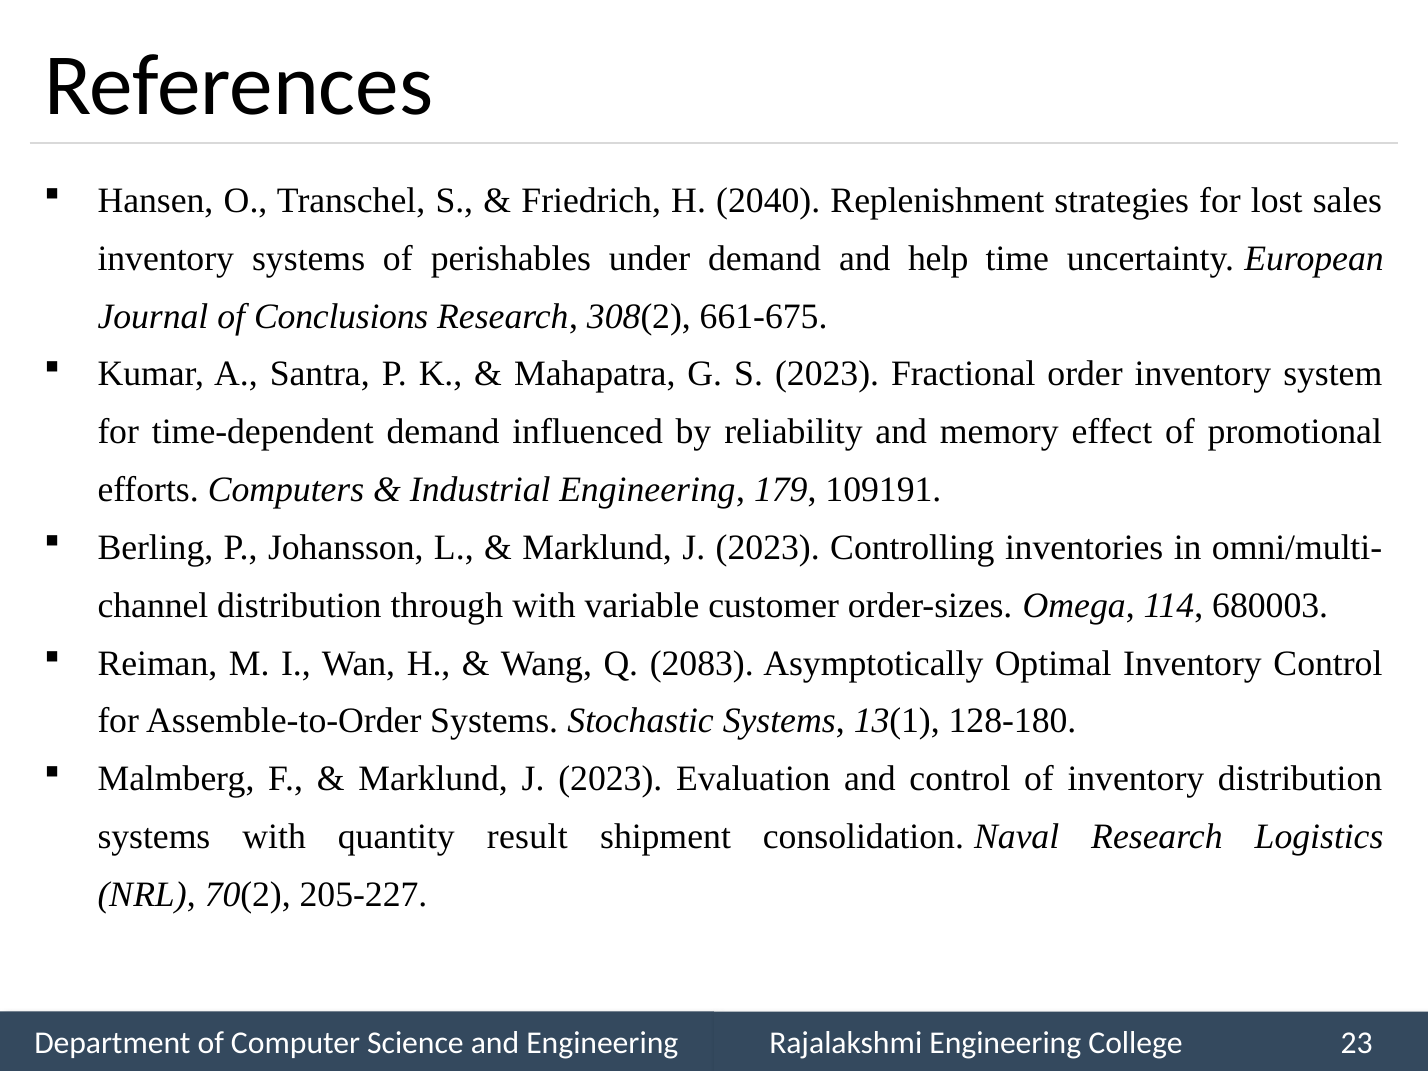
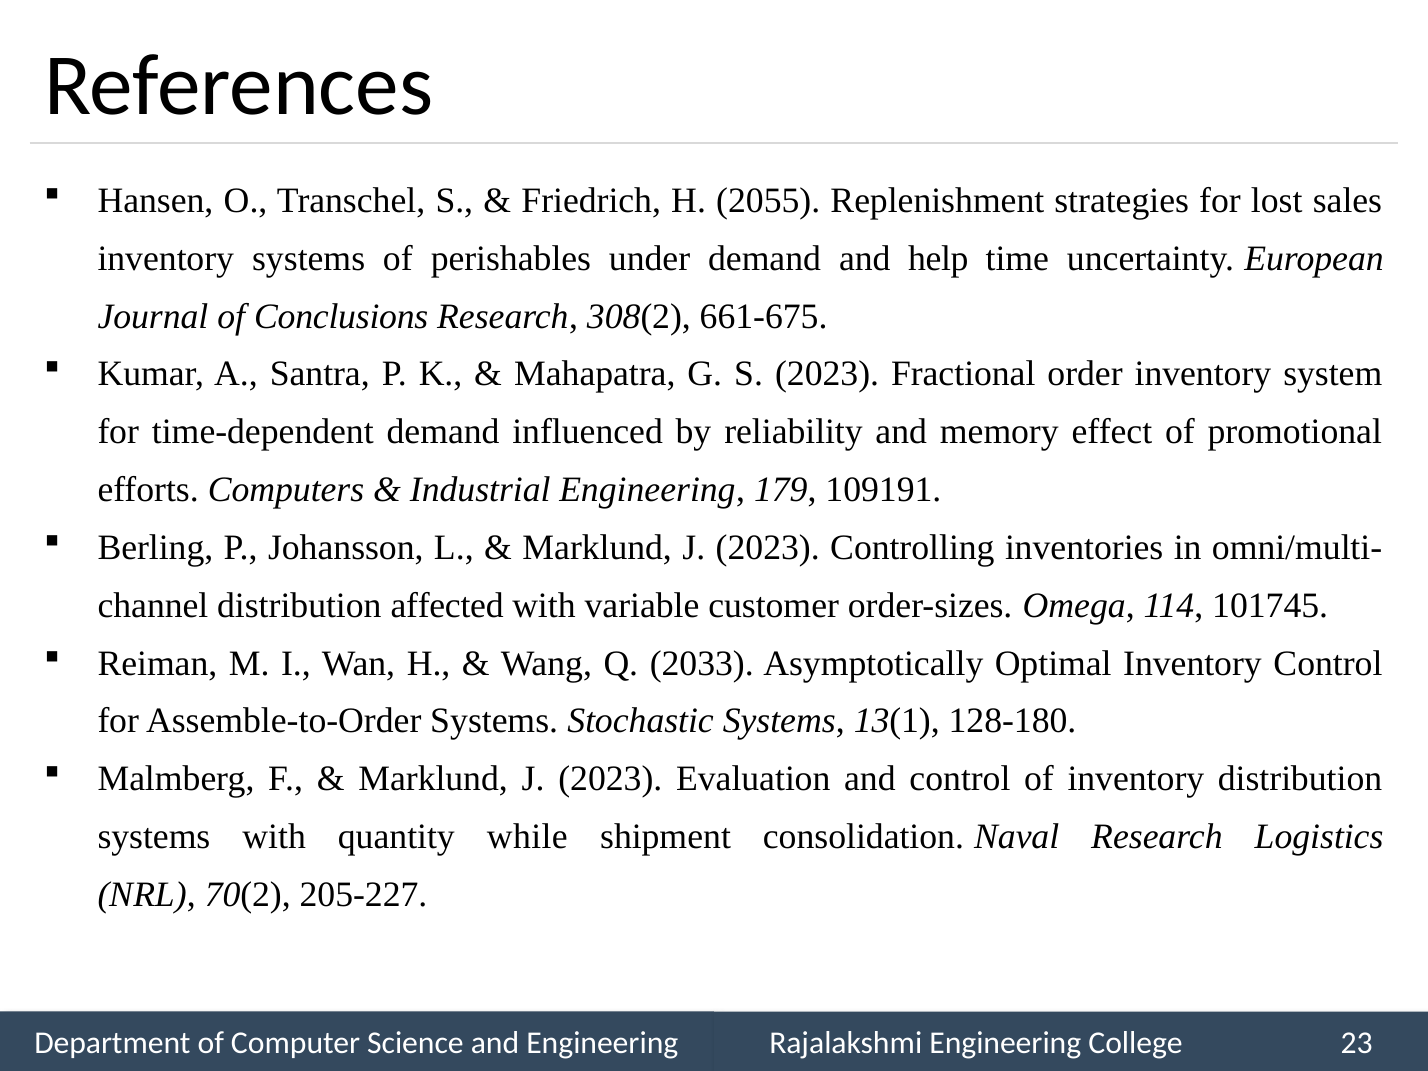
2040: 2040 -> 2055 (768, 201)
through: through -> affected (447, 605)
680003: 680003 -> 101745 (1270, 605)
2083: 2083 -> 2033 (702, 663)
result: result -> while (527, 837)
